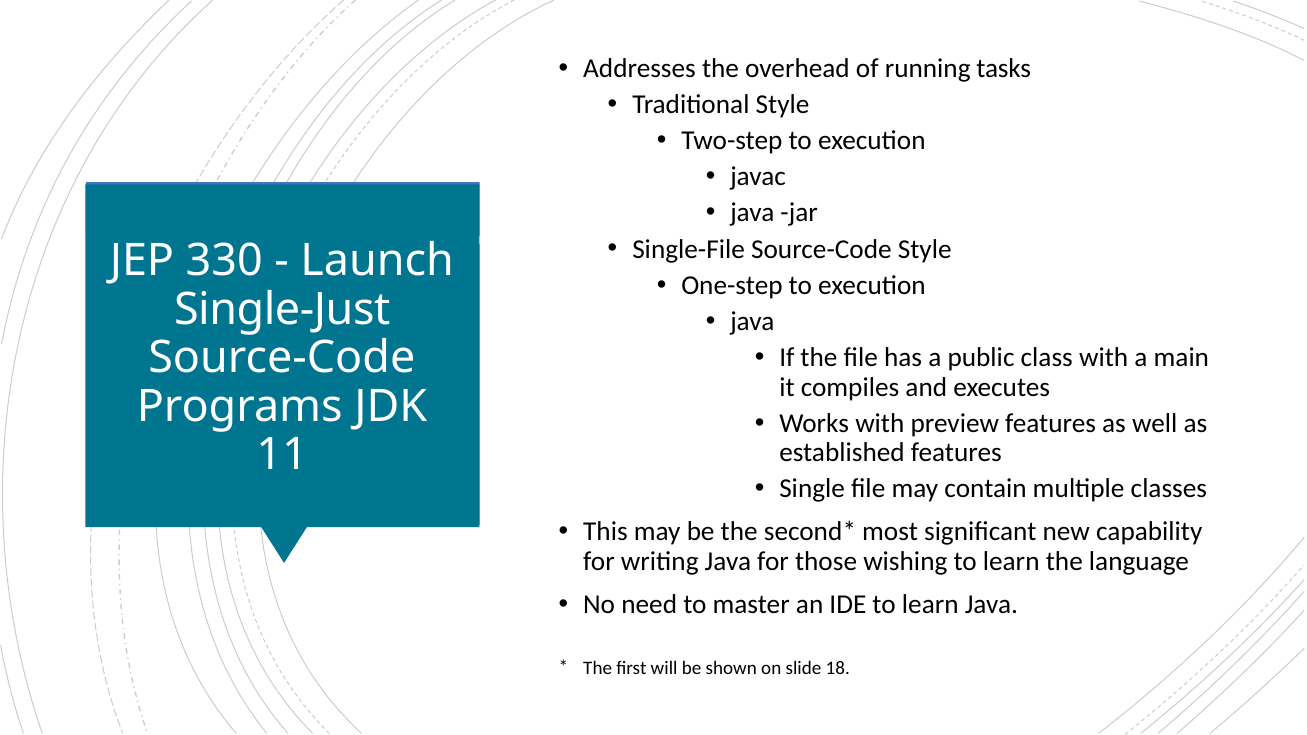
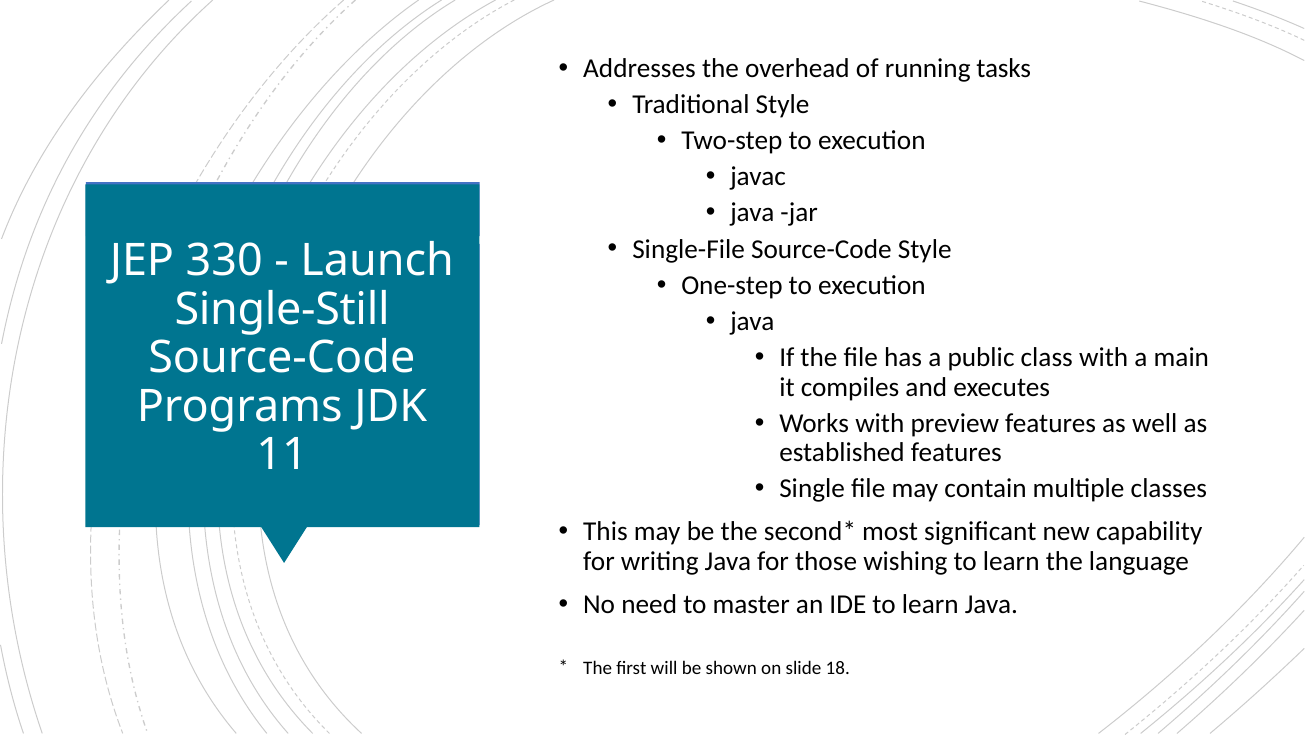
Single-Just: Single-Just -> Single-Still (282, 310)
